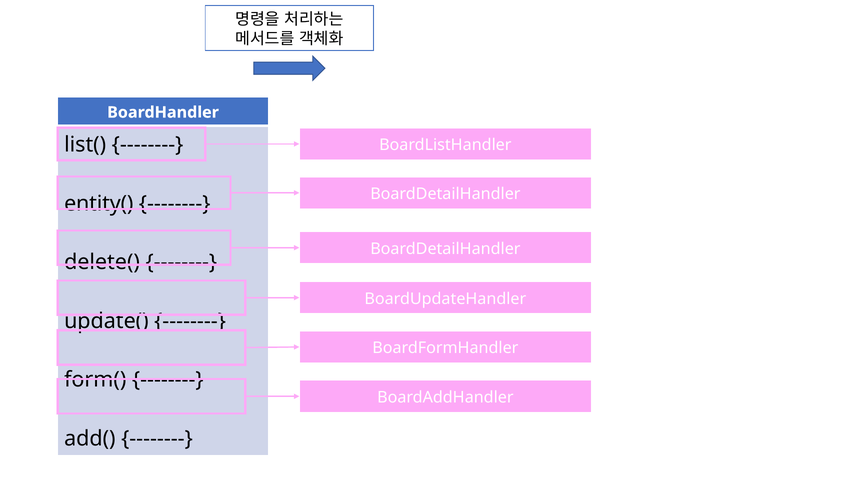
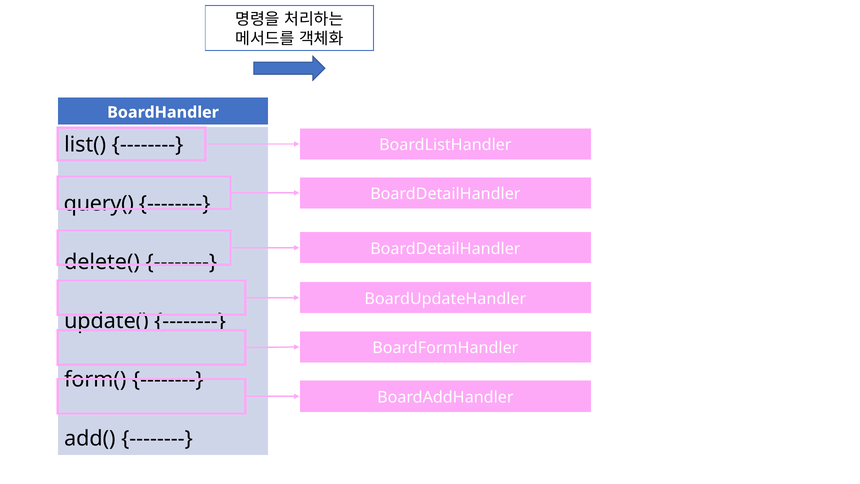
entity(: entity( -> query( (99, 204)
